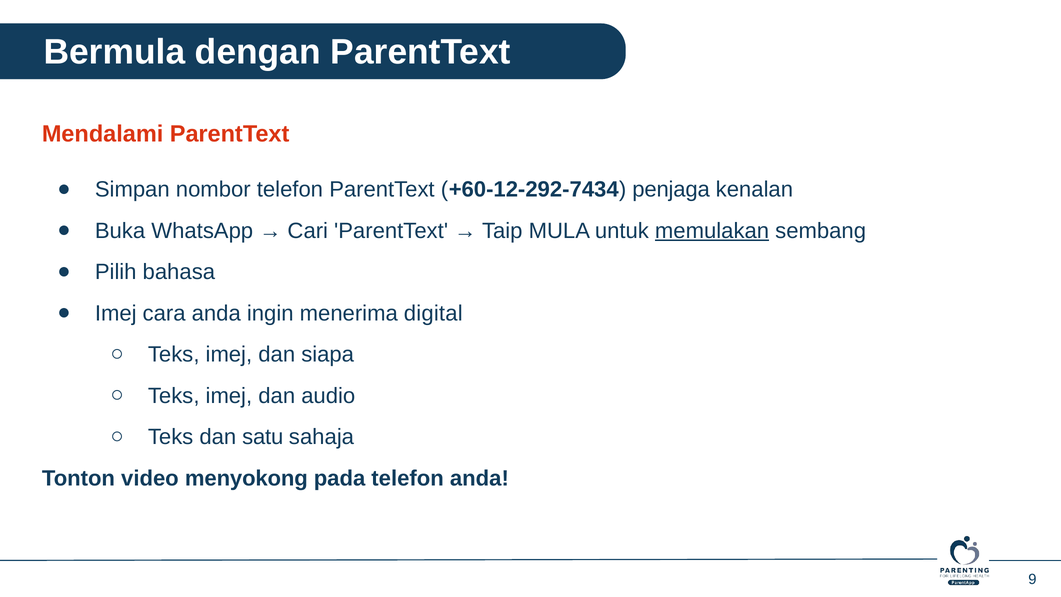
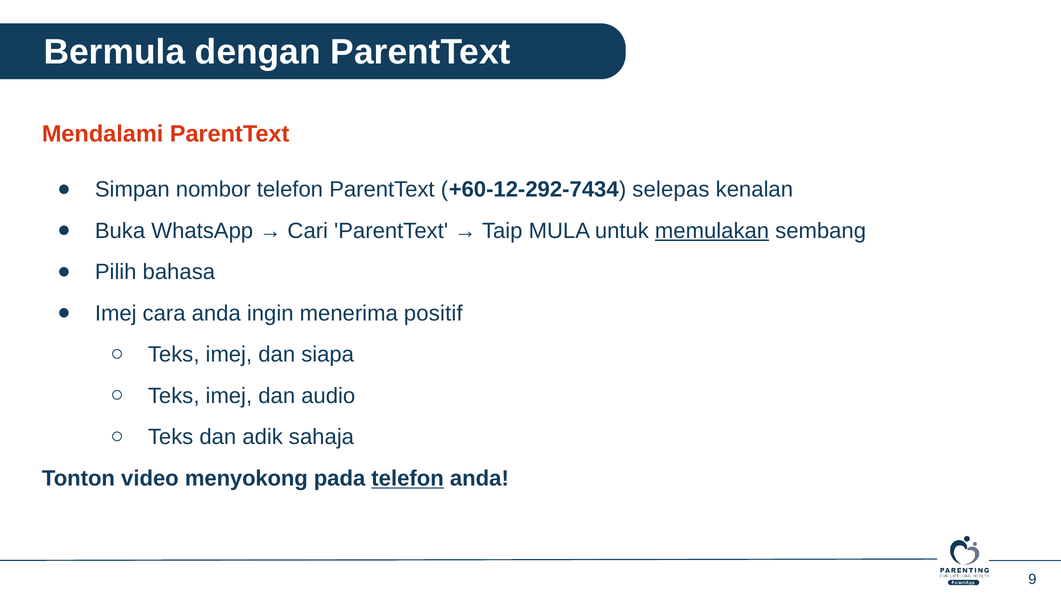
penjaga: penjaga -> selepas (671, 189)
digital: digital -> positif (433, 313)
satu: satu -> adik (263, 437)
telefon underline: none -> present (408, 478)
